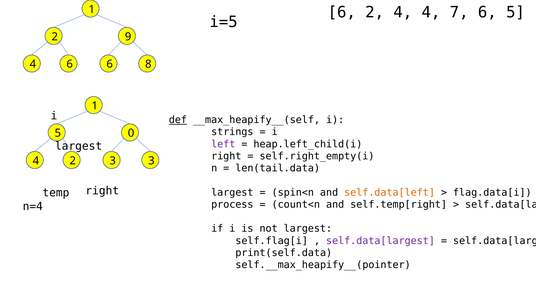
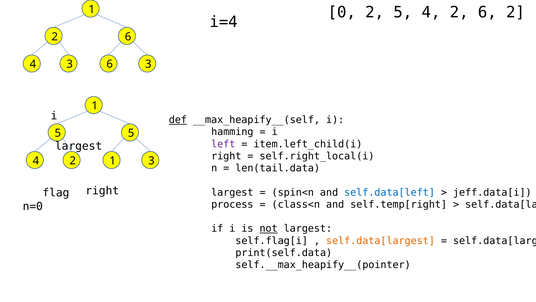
6: 6 -> 0 (342, 12)
2 4: 4 -> 5 (403, 12)
7: 7 -> 2 (459, 12)
6 5: 5 -> 2 (515, 12)
i=5: i=5 -> i=4 (224, 22)
9: 9 -> 6 (128, 37)
4 6: 6 -> 3 (70, 64)
6 8: 8 -> 3 (148, 64)
strings: strings -> hamming (232, 132)
5 0: 0 -> 5 (131, 133)
heap.left_child(i: heap.left_child(i -> item.left_child(i (308, 144)
self.right_empty(i: self.right_empty(i -> self.right_local(i (317, 156)
4 2 3: 3 -> 1 (113, 161)
temp: temp -> flag (56, 192)
self.data[left colour: orange -> blue (390, 192)
flag.data[i: flag.data[i -> jeff.data[i (492, 192)
count<n: count<n -> class<n (296, 204)
n=4: n=4 -> n=0 (33, 206)
not underline: none -> present (269, 228)
self.data[largest colour: purple -> orange (380, 240)
